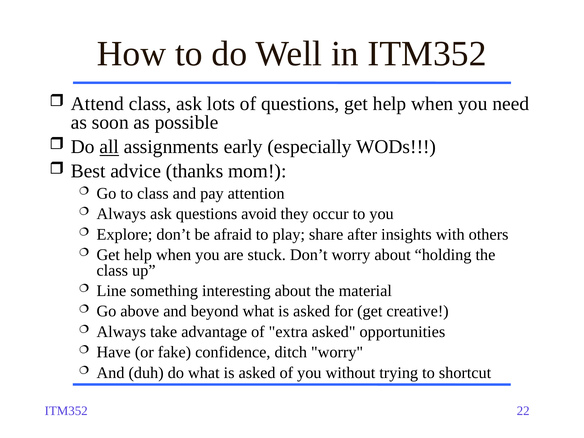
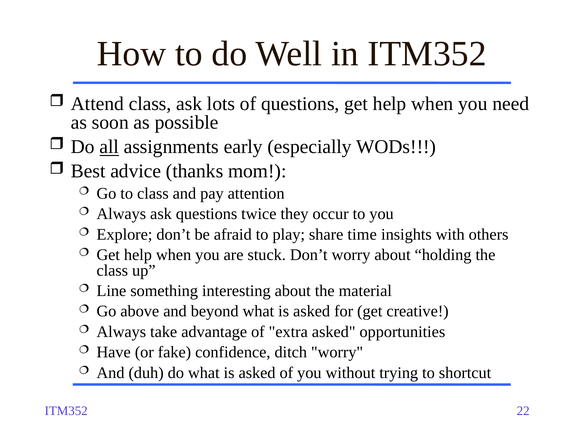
avoid: avoid -> twice (259, 214)
after: after -> time (362, 234)
